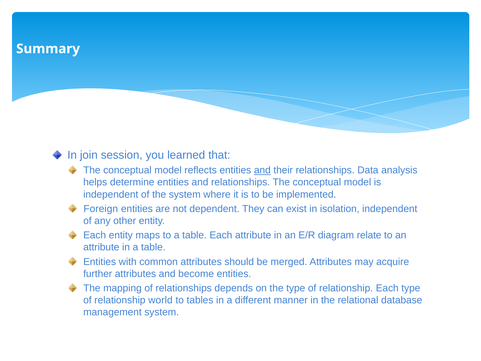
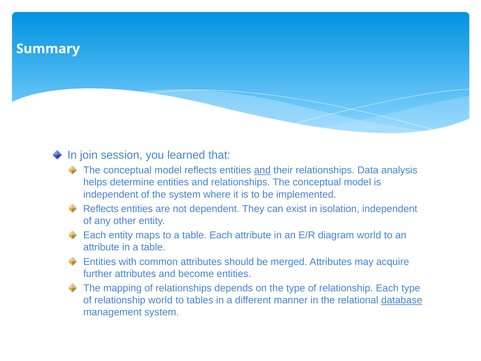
Foreign: Foreign -> Reflects (101, 209)
diagram relate: relate -> world (369, 235)
database underline: none -> present (402, 300)
